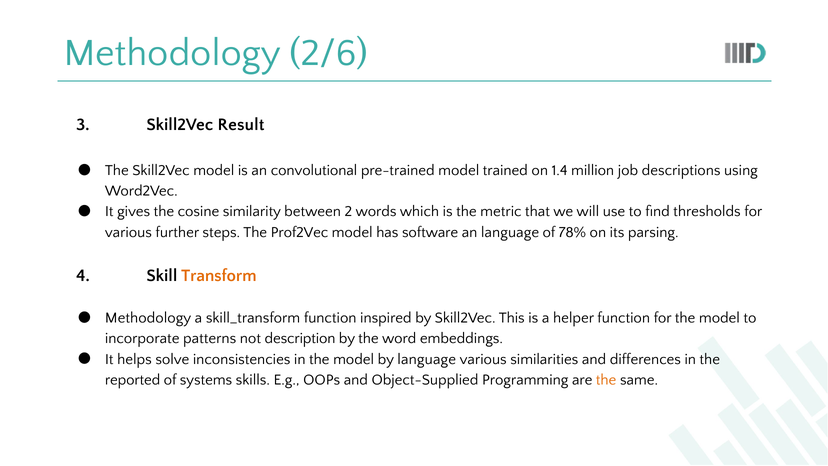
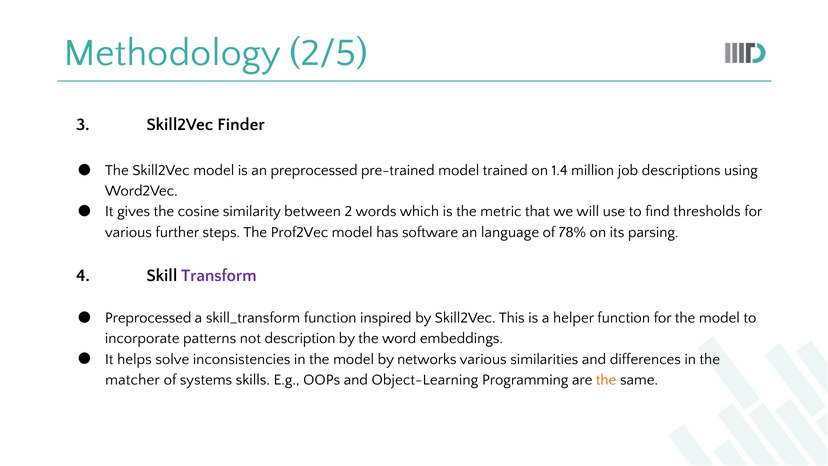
2/6: 2/6 -> 2/5 (329, 53)
Result: Result -> Finder (241, 124)
an convolutional: convolutional -> preprocessed (314, 170)
Transform colour: orange -> purple (219, 275)
Methodology: Methodology -> Preprocessed (148, 318)
by language: language -> networks (427, 359)
reported: reported -> matcher (132, 380)
Object-Supplied: Object-Supplied -> Object-Learning (425, 380)
